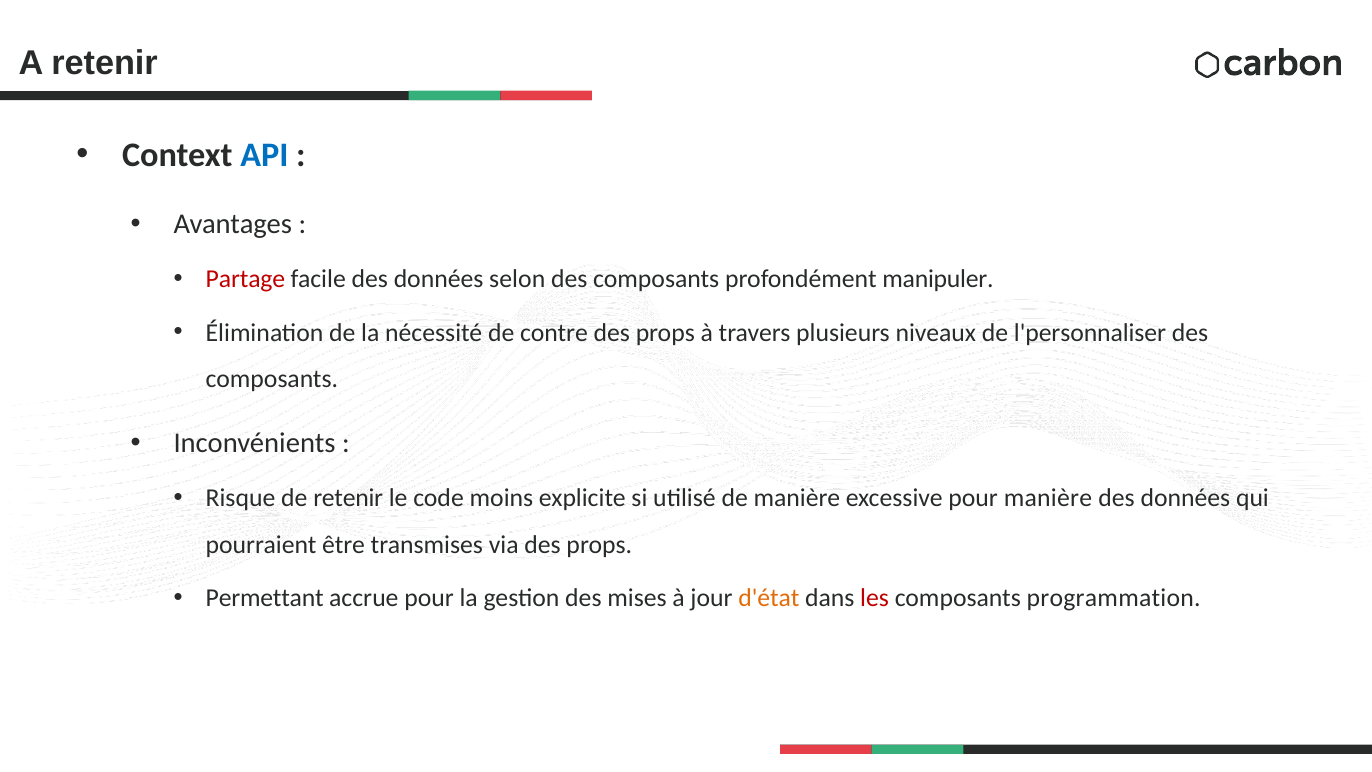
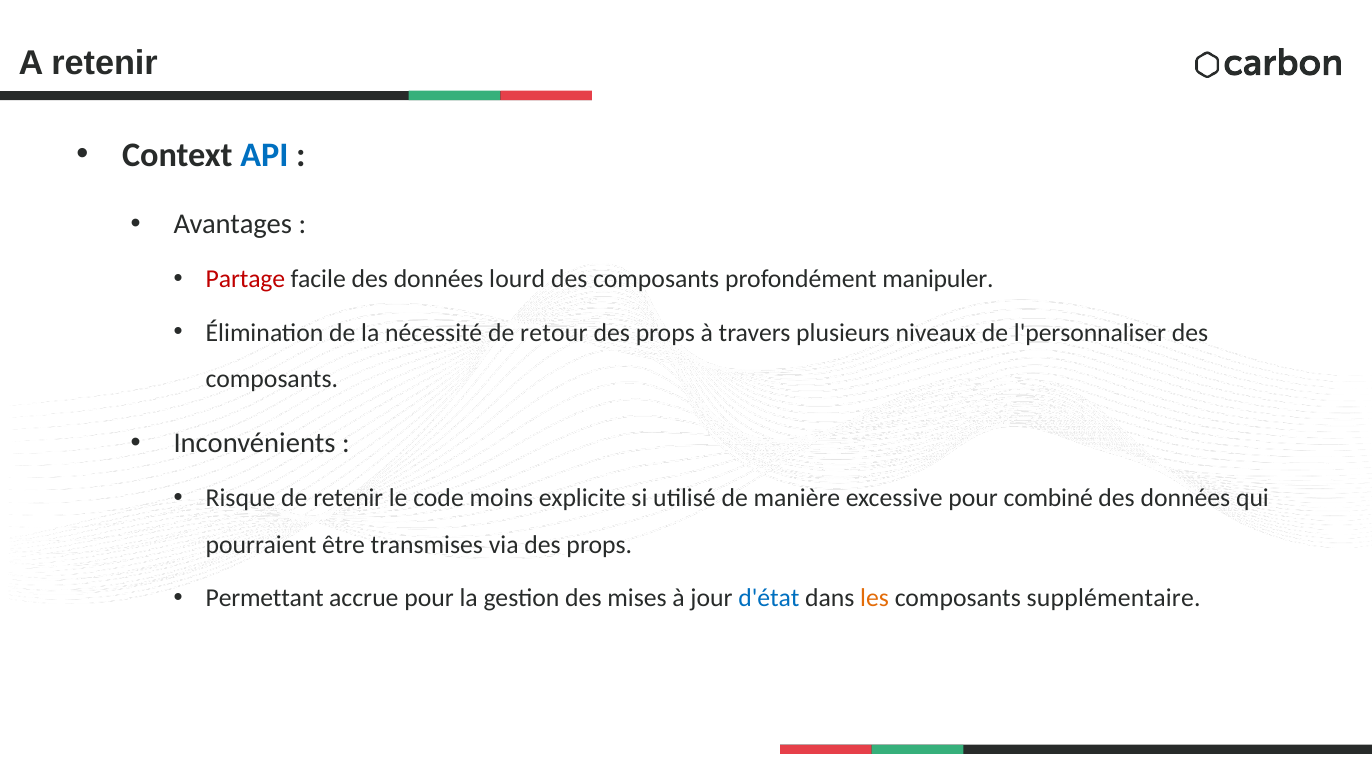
selon: selon -> lourd (517, 279)
contre: contre -> retour (554, 333)
pour manière: manière -> combiné (1048, 498)
d'état colour: orange -> blue (769, 598)
les colour: red -> orange (875, 598)
programmation: programmation -> supplémentaire (1114, 598)
